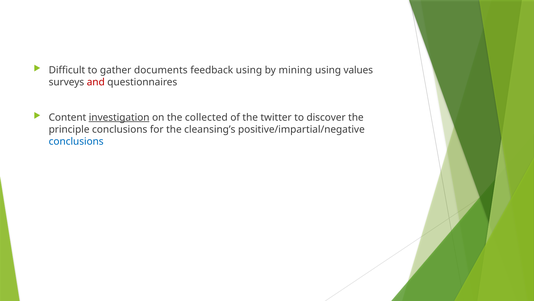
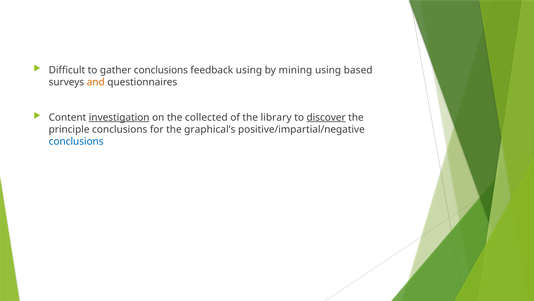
gather documents: documents -> conclusions (161, 70)
values: values -> based (358, 70)
and colour: red -> orange (96, 82)
twitter: twitter -> library (276, 117)
discover underline: none -> present (326, 117)
cleansing’s: cleansing’s -> graphical’s (210, 129)
